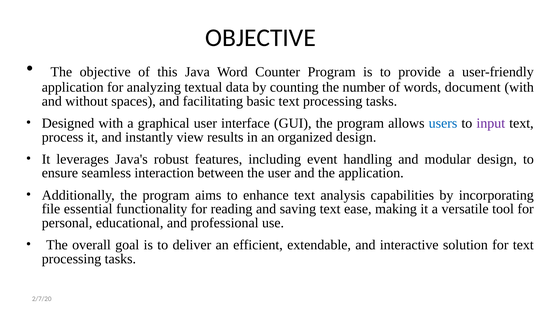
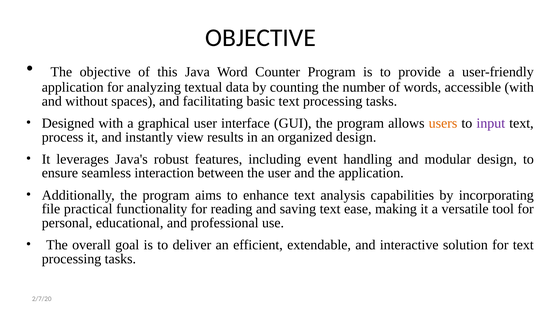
document: document -> accessible (473, 87)
users colour: blue -> orange (443, 123)
essential: essential -> practical (88, 209)
